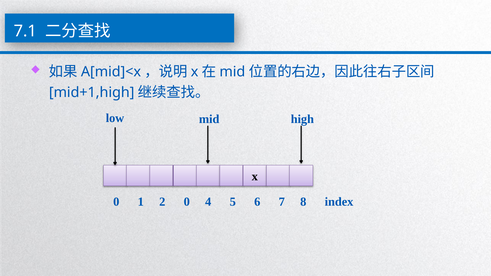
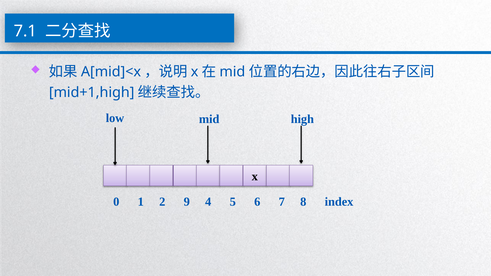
2 0: 0 -> 9 (187, 202)
